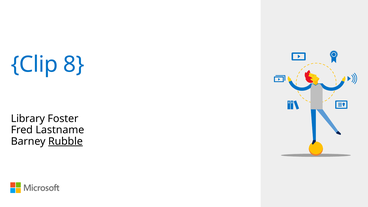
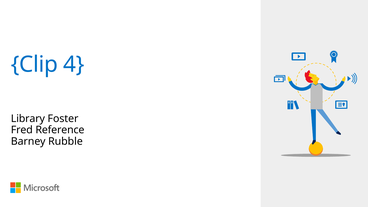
8: 8 -> 4 (74, 64)
Lastname: Lastname -> Reference (60, 130)
Rubble underline: present -> none (65, 141)
